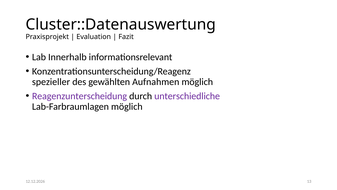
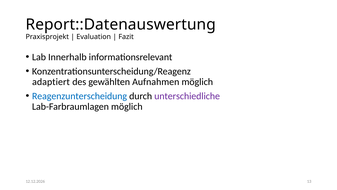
Cluster::Datenauswertung: Cluster::Datenauswertung -> Report::Datenauswertung (121, 25)
spezieller: spezieller -> adaptiert (51, 82)
Reagenzunterscheidung colour: purple -> blue (80, 96)
